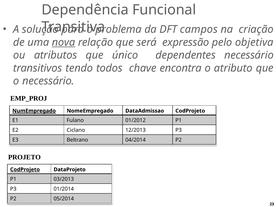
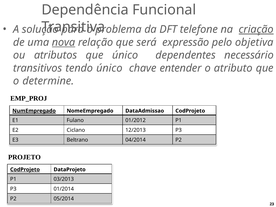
campos: campos -> telefone (199, 29)
criação underline: none -> present (256, 29)
tendo todos: todos -> único (109, 68)
encontra: encontra -> entender (181, 68)
o necessário: necessário -> determine (48, 81)
